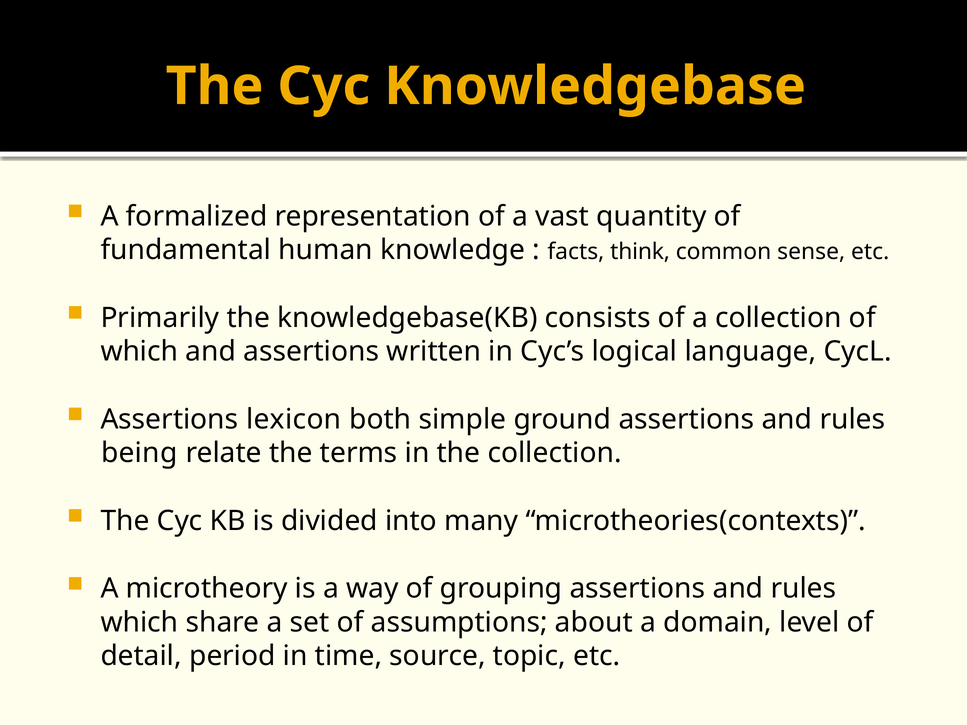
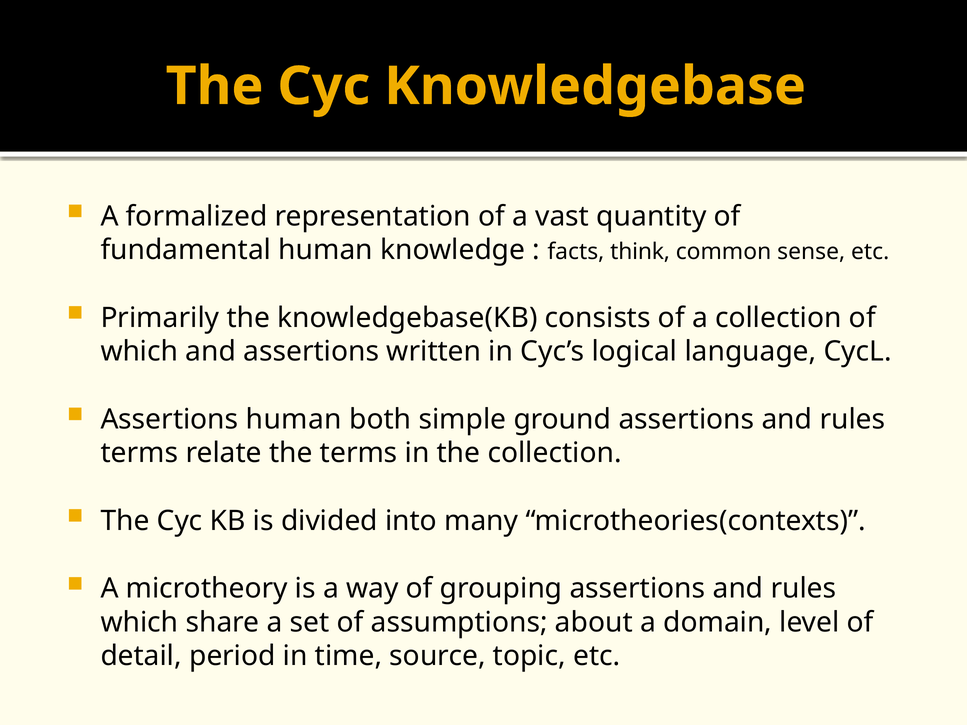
Assertions lexicon: lexicon -> human (294, 419)
being: being -> terms (139, 453)
